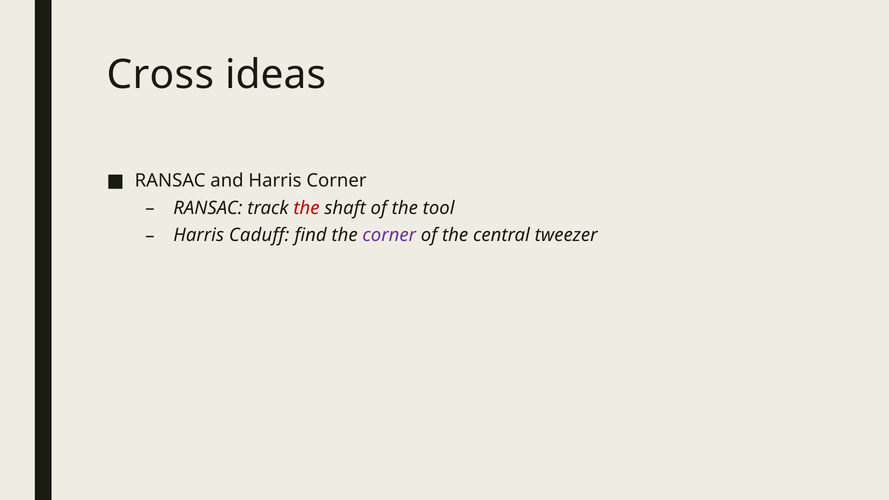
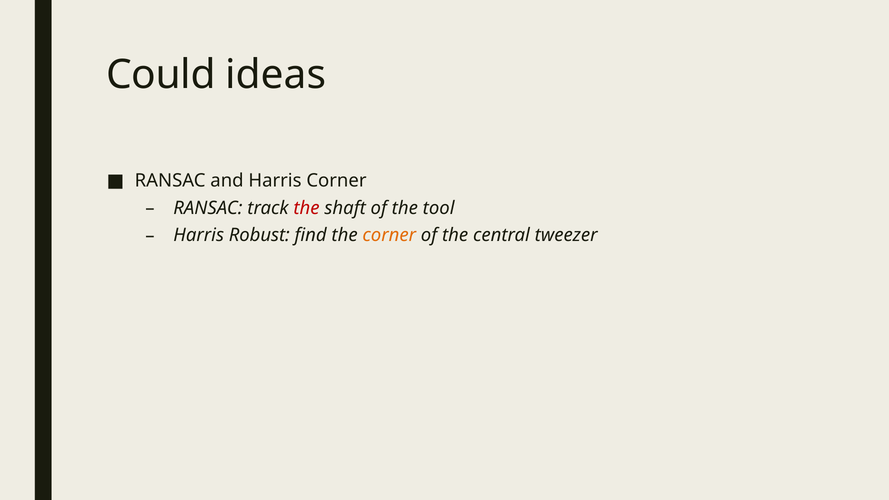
Cross: Cross -> Could (161, 75)
Caduff: Caduff -> Robust (259, 235)
corner colour: purple -> orange (389, 235)
